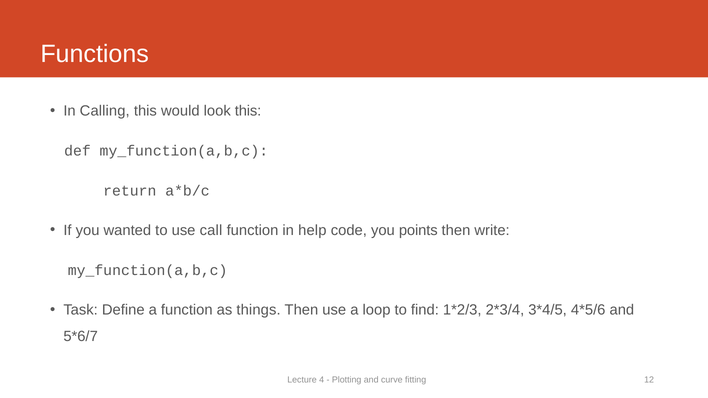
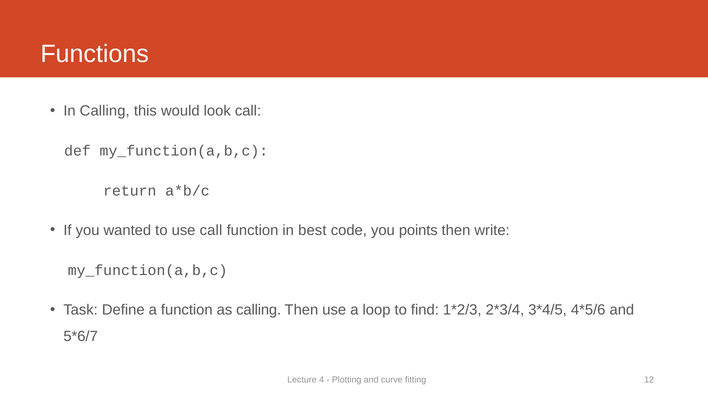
look this: this -> call (248, 111)
help: help -> best (312, 231)
as things: things -> calling (259, 310)
